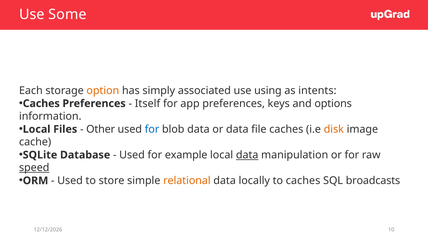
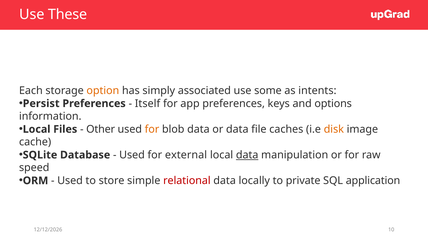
Some: Some -> These (68, 15)
using: using -> some (268, 91)
Caches: Caches -> Persist (41, 103)
for colour: blue -> orange (152, 129)
example: example -> external (186, 155)
speed underline: present -> none (34, 168)
relational colour: orange -> red (187, 180)
to caches: caches -> private (303, 180)
broadcasts: broadcasts -> application (373, 180)
